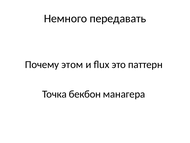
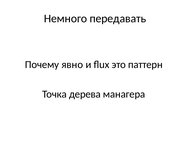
этом: этом -> явно (72, 64)
бекбон: бекбон -> дерева (85, 94)
